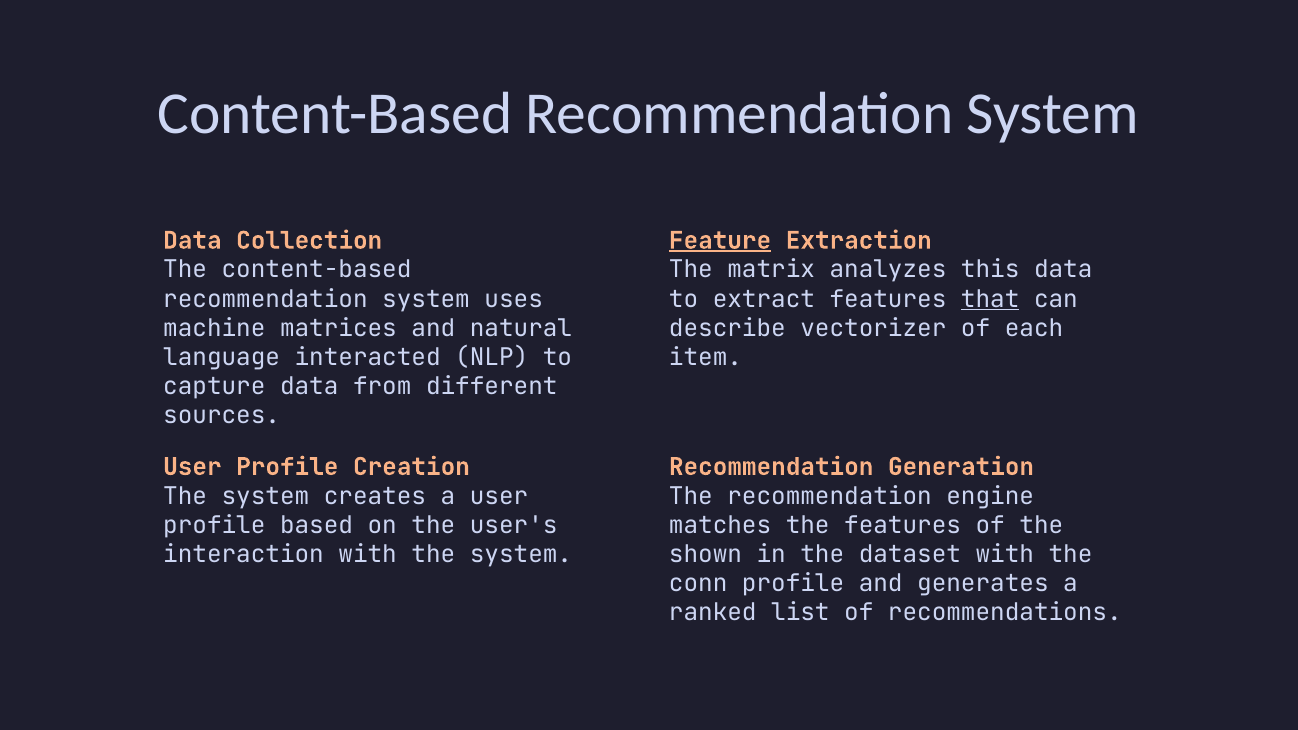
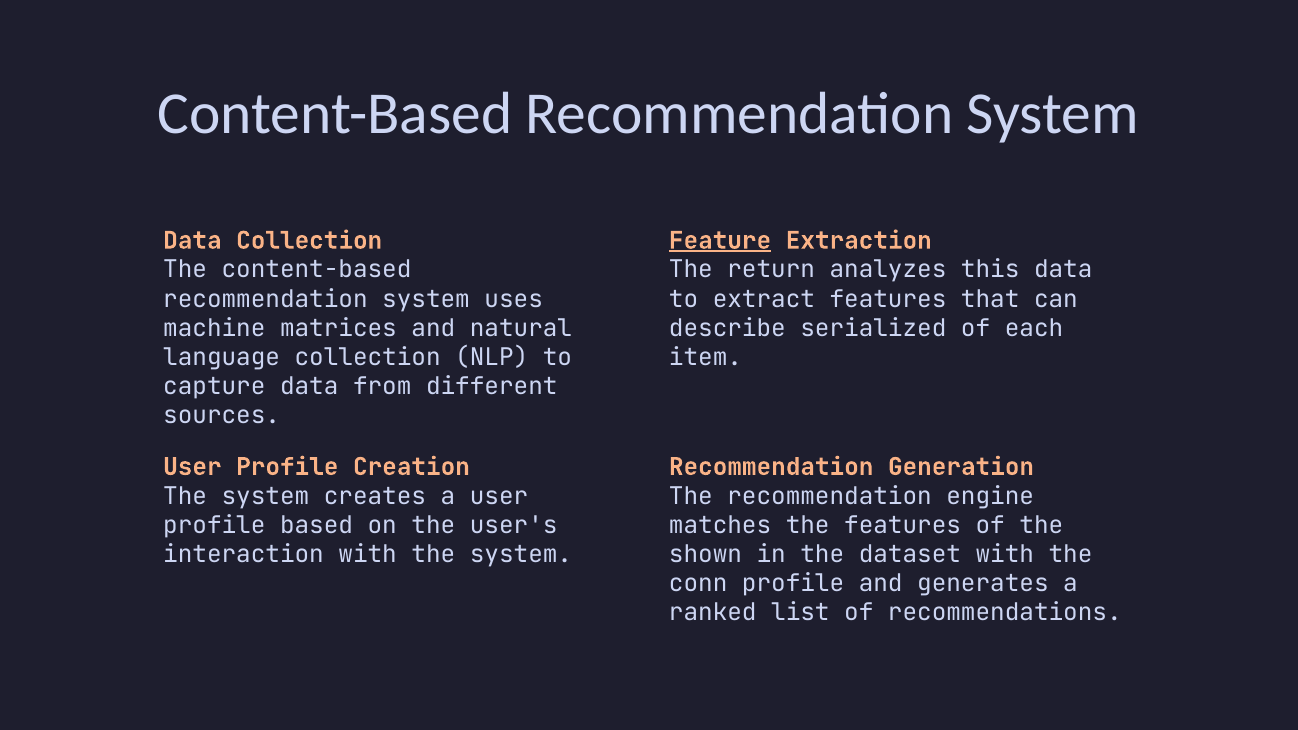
matrix: matrix -> return (771, 270)
that underline: present -> none (990, 299)
vectorizer: vectorizer -> serialized (873, 328)
language interacted: interacted -> collection (368, 357)
